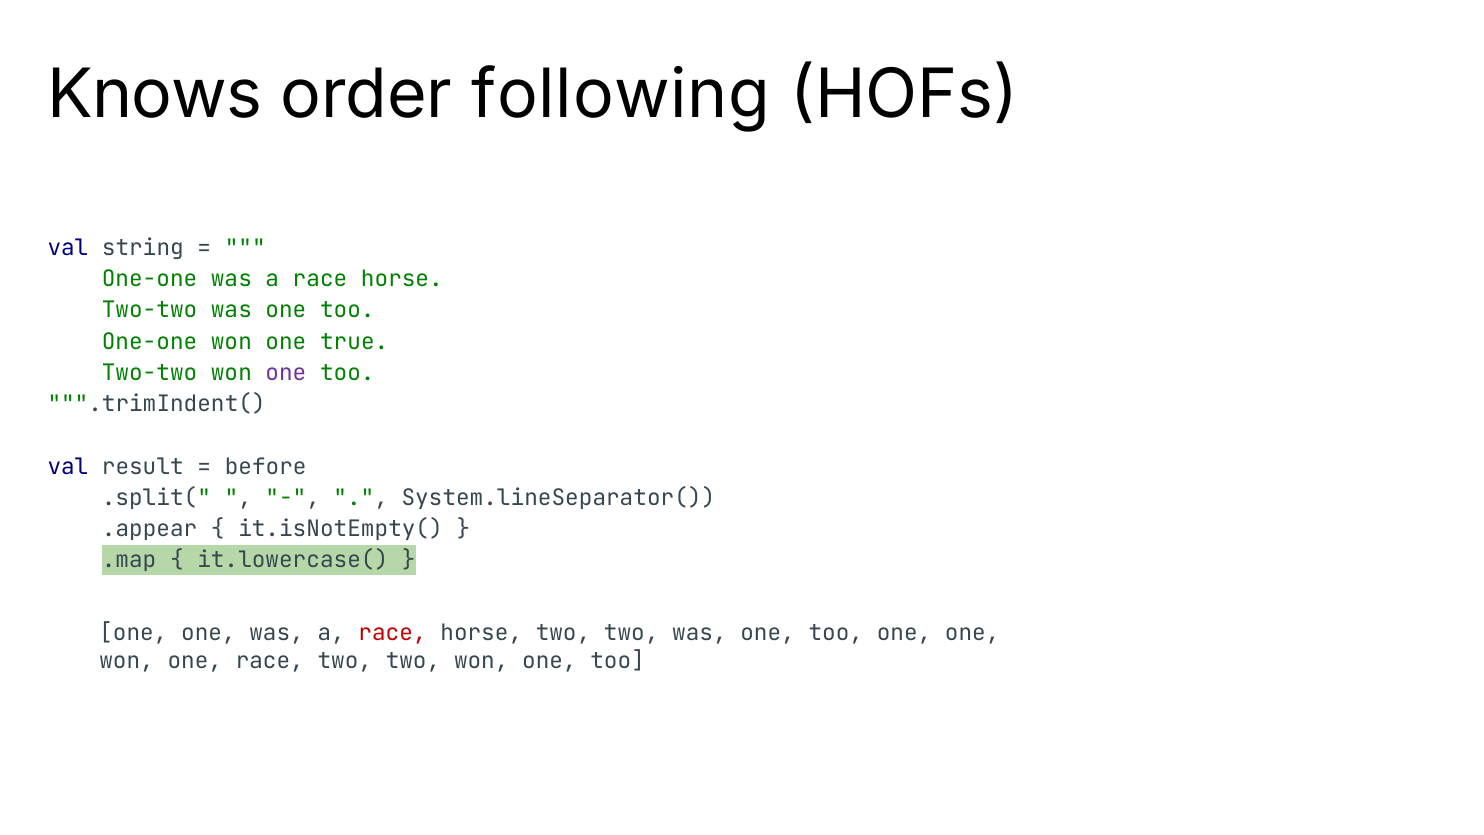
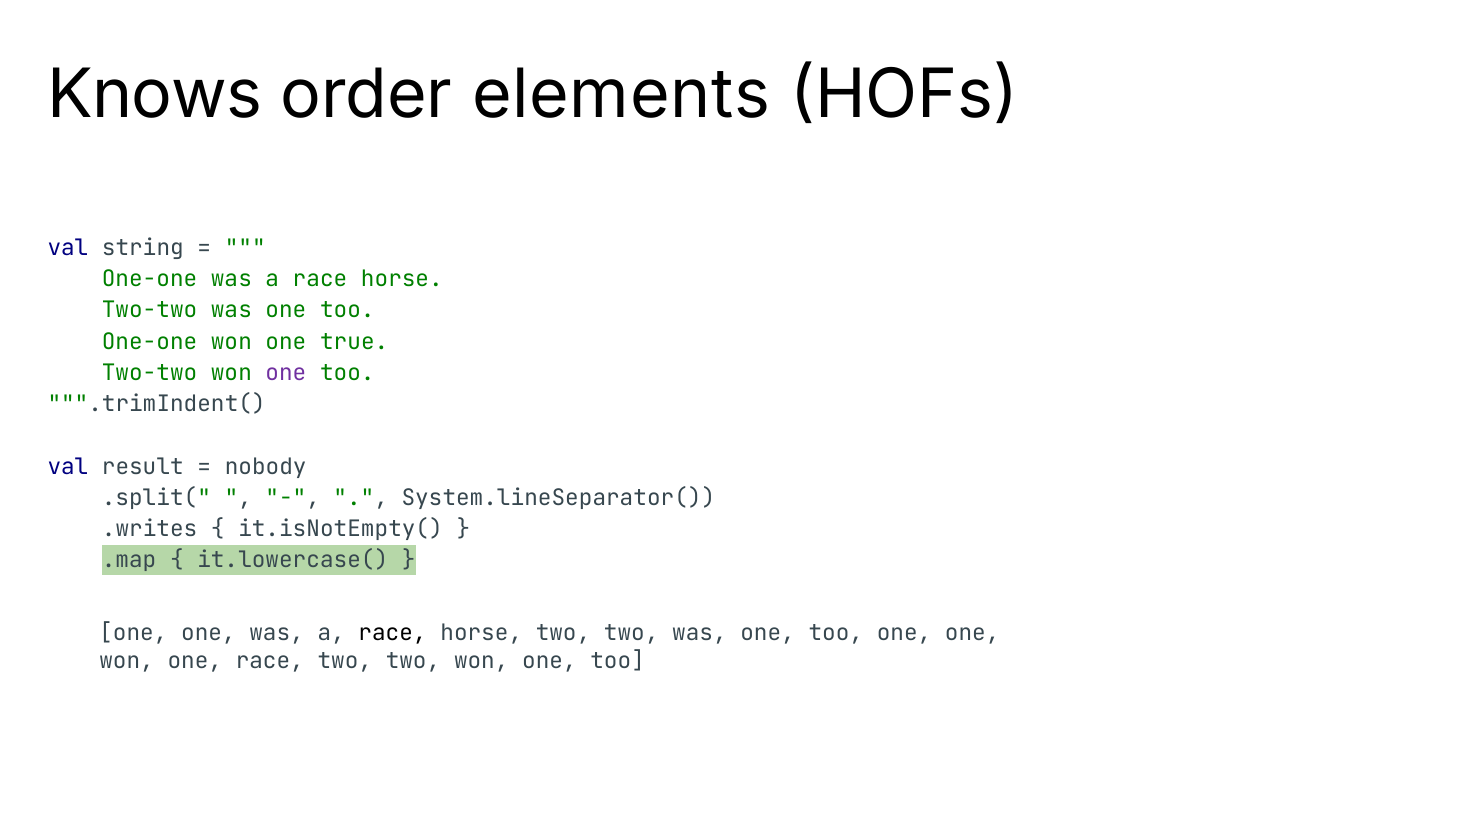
following: following -> elements (621, 95)
before: before -> nobody (266, 467)
.appear: .appear -> .writes (150, 529)
race colour: red -> black (392, 633)
